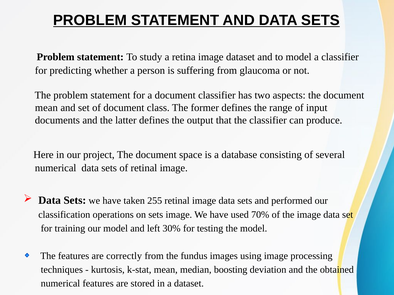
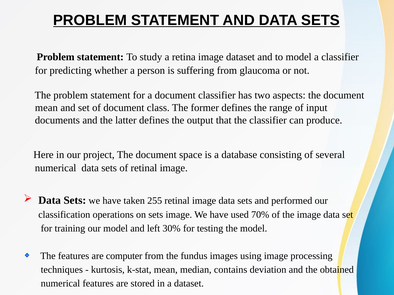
correctly: correctly -> computer (124, 256)
boosting: boosting -> contains (231, 270)
